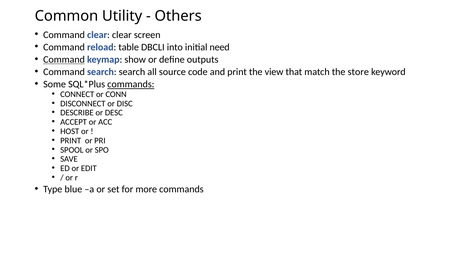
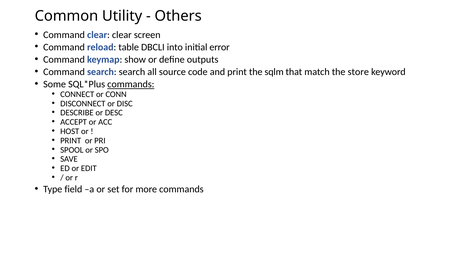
need: need -> error (220, 47)
Command underline: present -> none (64, 60)
view: view -> sqlm (274, 72)
blue: blue -> field (73, 189)
